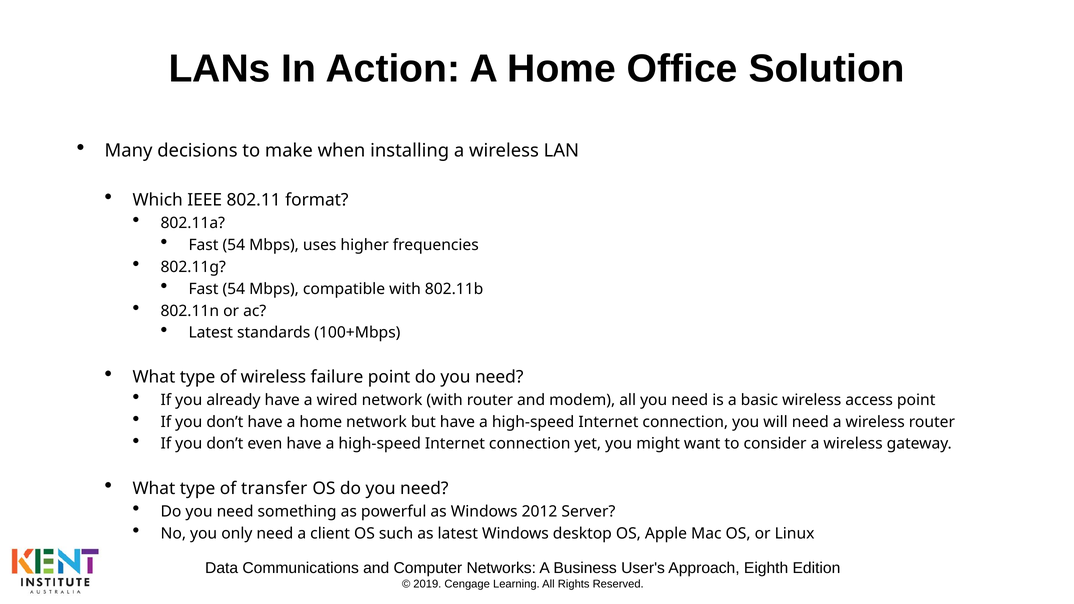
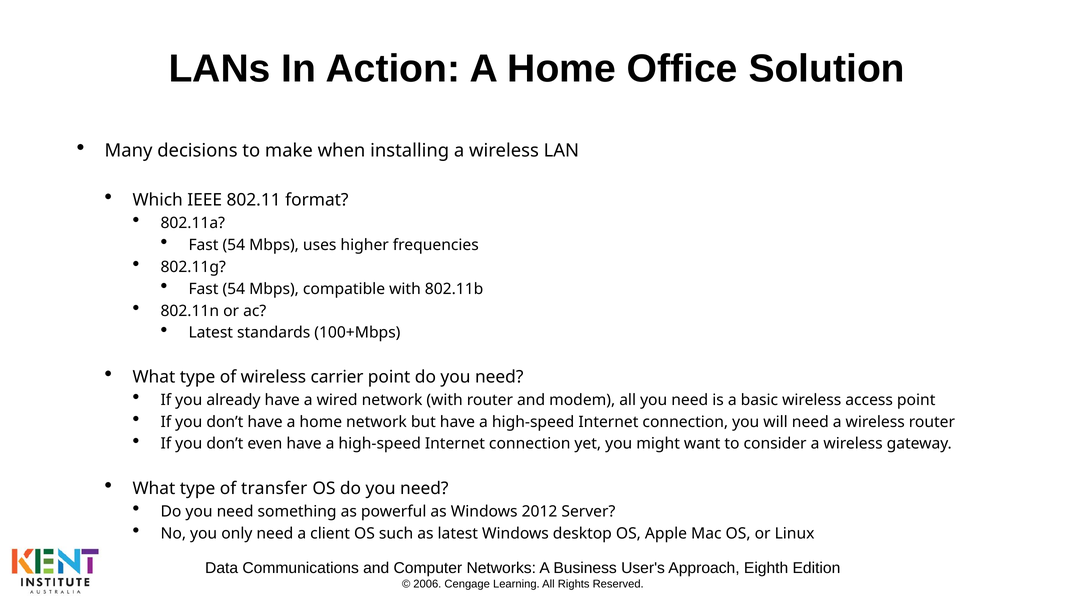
failure: failure -> carrier (337, 377)
2019: 2019 -> 2006 (427, 584)
